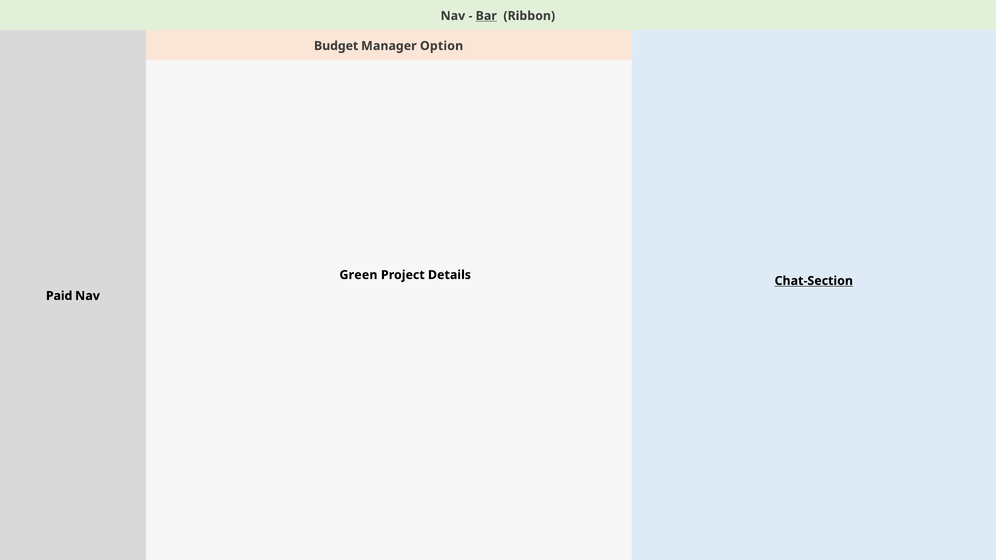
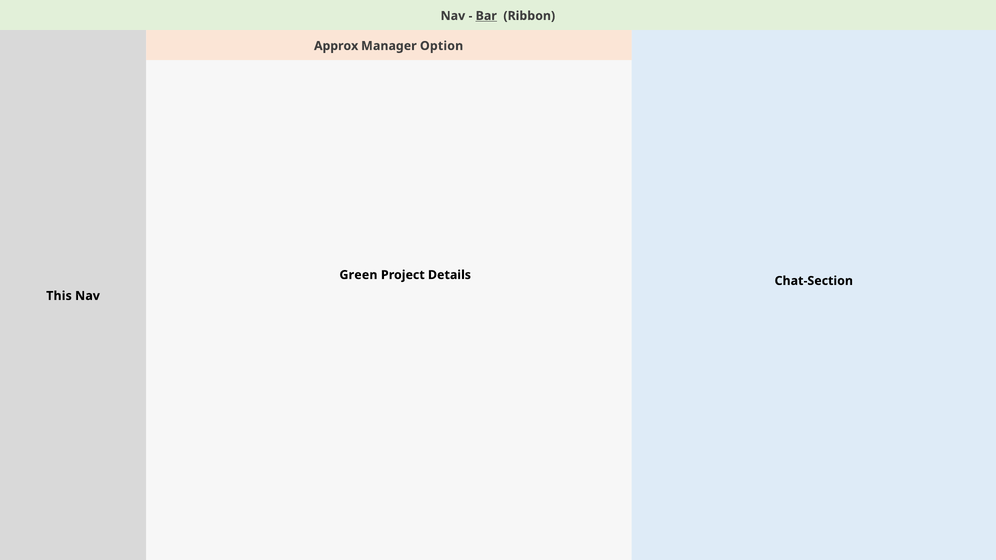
Budget: Budget -> Approx (336, 46)
Chat-Section underline: present -> none (814, 281)
Paid: Paid -> This (59, 296)
